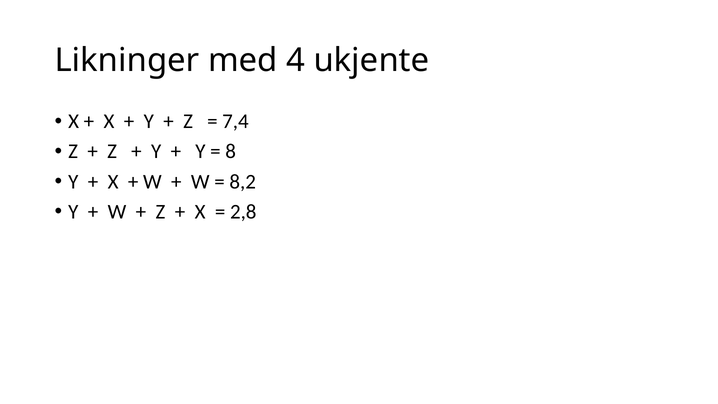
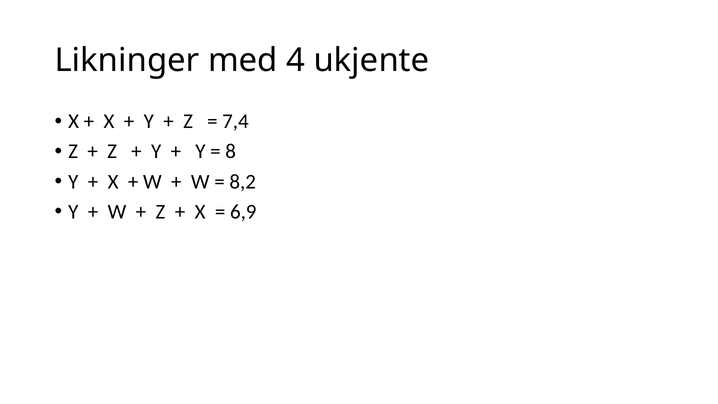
2,8: 2,8 -> 6,9 (243, 212)
